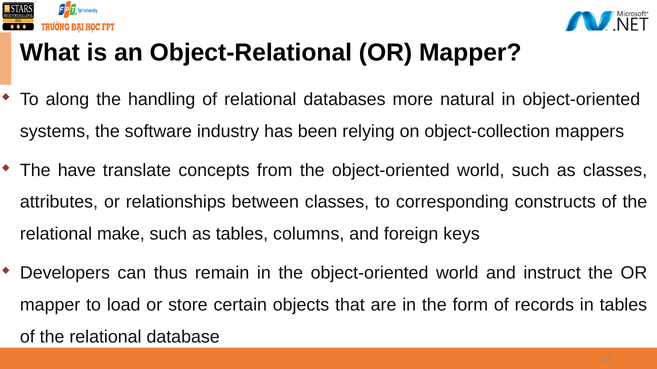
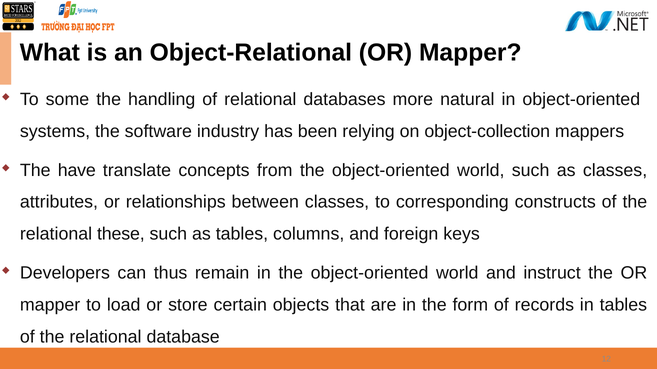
along: along -> some (67, 100)
make: make -> these (121, 234)
